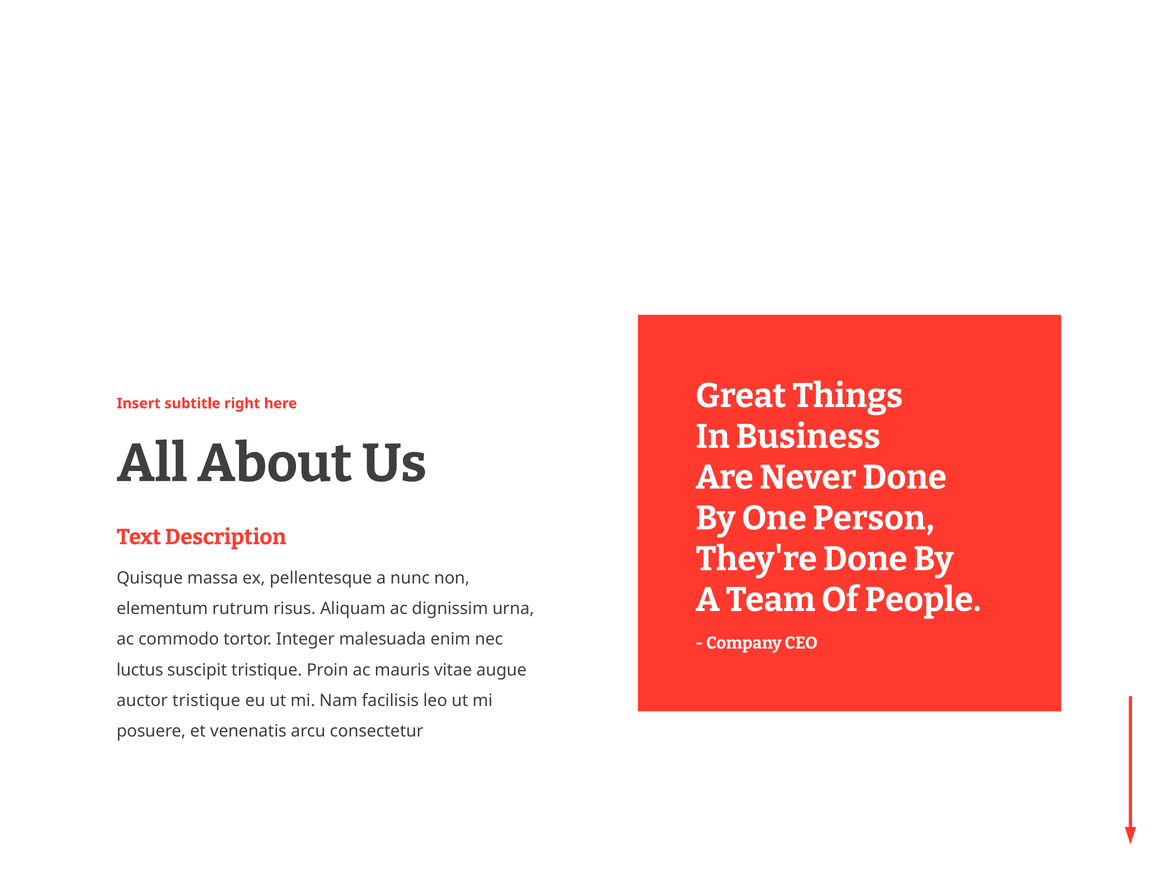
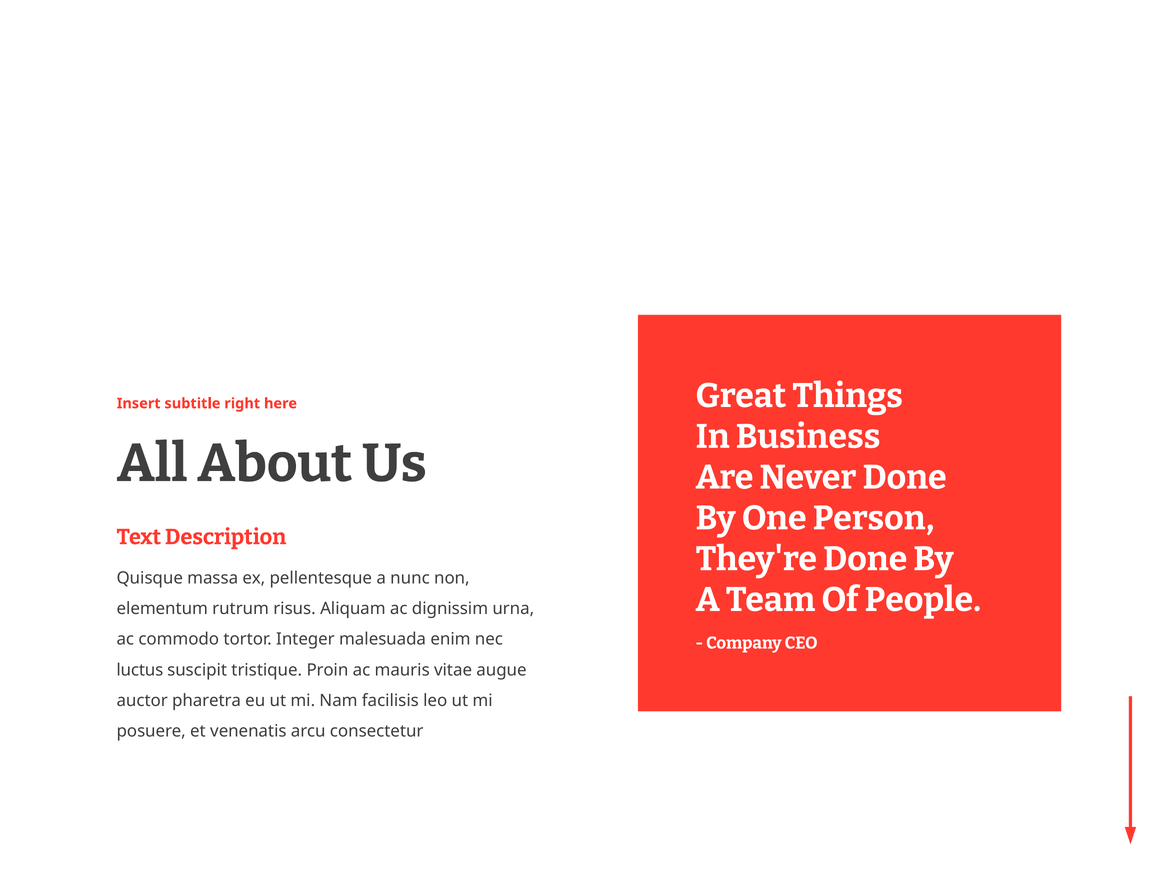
auctor tristique: tristique -> pharetra (207, 700)
